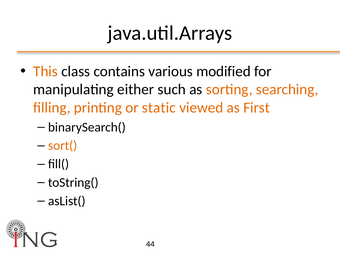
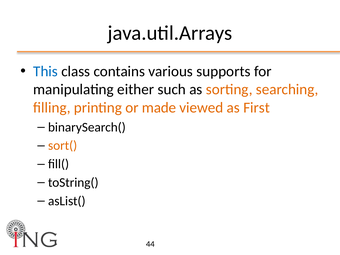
This colour: orange -> blue (45, 71)
modified: modified -> supports (223, 71)
static: static -> made (159, 108)
